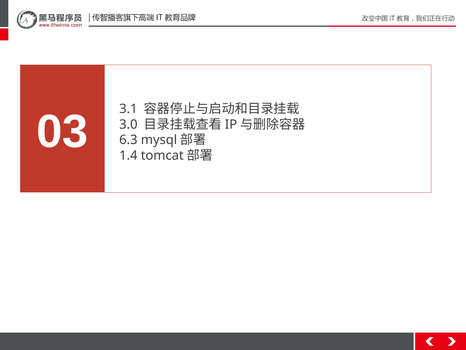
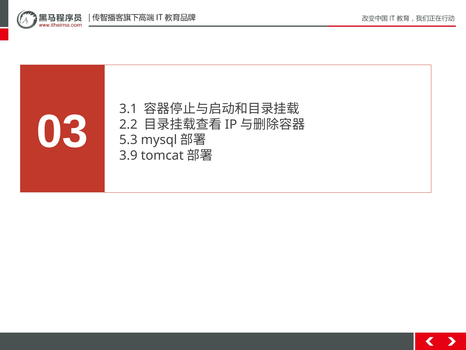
3.0: 3.0 -> 2.2 (128, 124)
6.3: 6.3 -> 5.3 (128, 140)
1.4: 1.4 -> 3.9 (128, 155)
